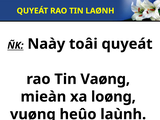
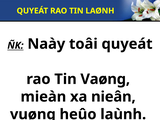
loøng: loøng -> nieân (113, 97)
